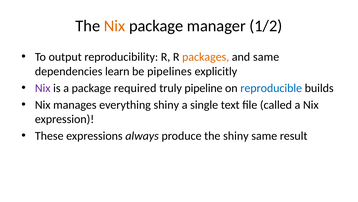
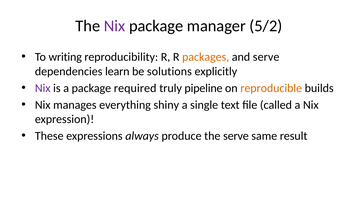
Nix colour: orange -> purple (115, 26)
1/2: 1/2 -> 5/2 (266, 26)
output: output -> writing (65, 57)
and same: same -> serve (266, 57)
pipelines: pipelines -> solutions (169, 71)
reproducible colour: blue -> orange (271, 88)
the shiny: shiny -> serve (236, 136)
